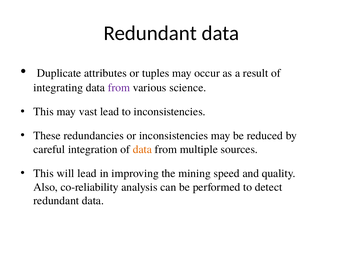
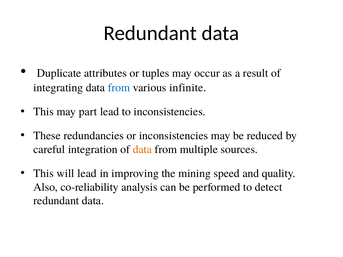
from colour: purple -> blue (119, 88)
science: science -> infinite (188, 88)
vast: vast -> part (88, 112)
